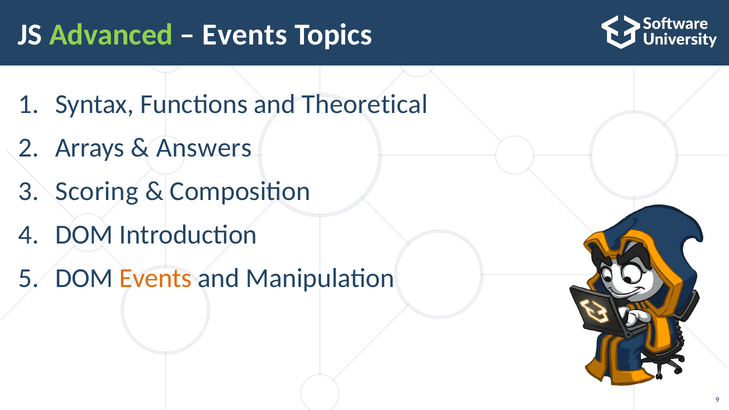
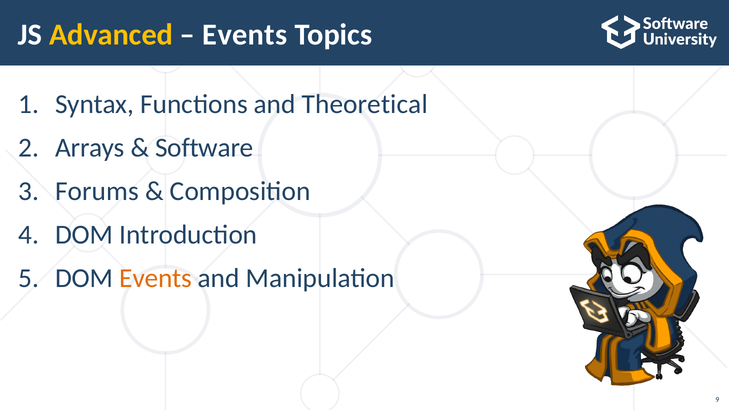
Advanced colour: light green -> yellow (111, 35)
Answers: Answers -> Software (204, 148)
Scoring: Scoring -> Forums (97, 191)
